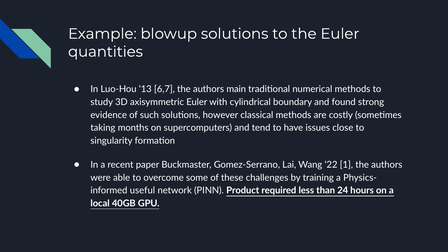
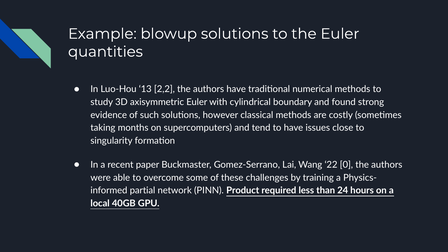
6,7: 6,7 -> 2,2 (164, 89)
authors main: main -> have (236, 89)
1: 1 -> 0 (346, 165)
useful: useful -> partial (142, 191)
